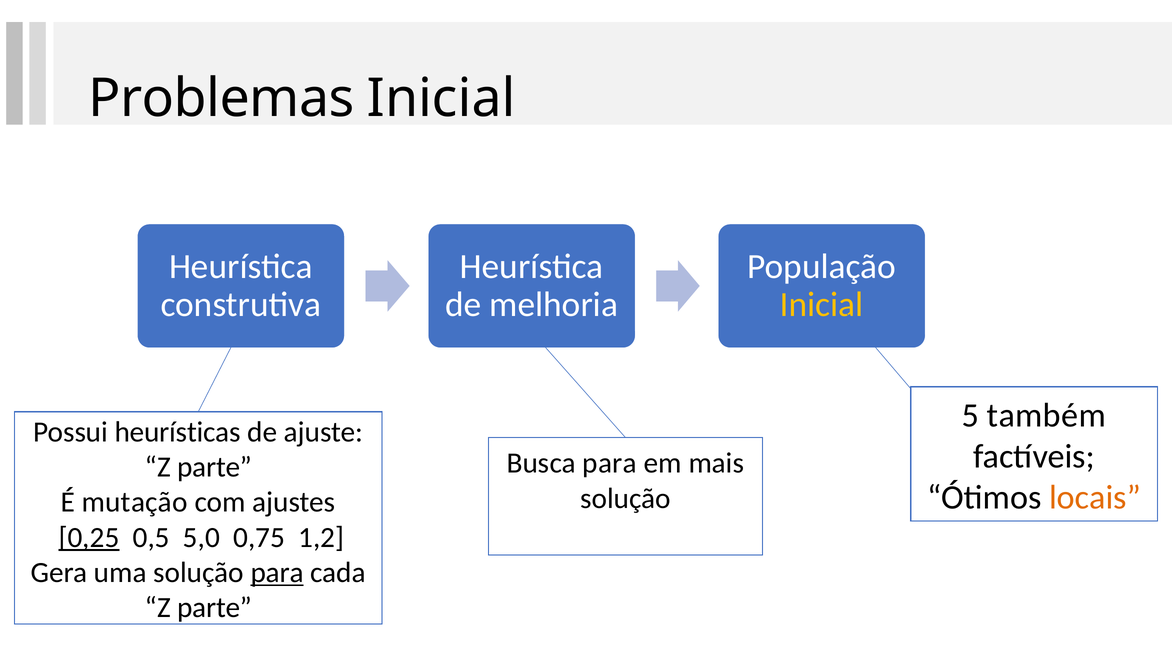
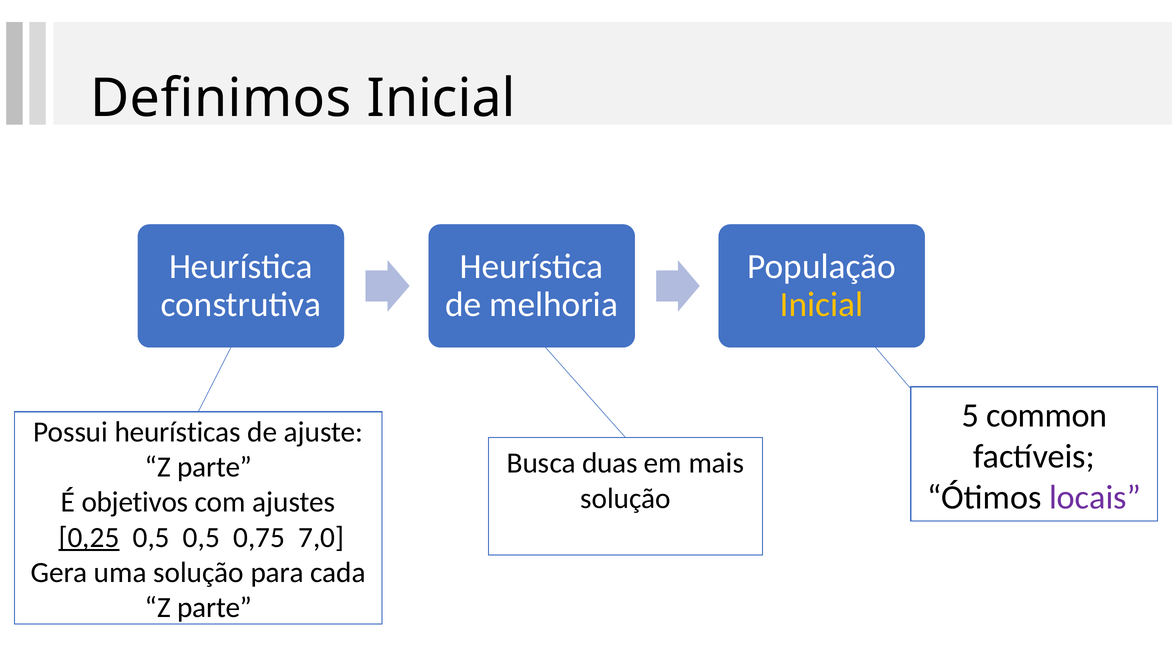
Problemas: Problemas -> Definimos (221, 98)
também: também -> common (1047, 416)
Busca para: para -> duas (610, 463)
locais colour: orange -> purple (1095, 498)
mutação: mutação -> objetivos (135, 502)
0,5 5,0: 5,0 -> 0,5 (201, 538)
1,2: 1,2 -> 7,0 (321, 538)
para underline: present -> none (277, 573)
